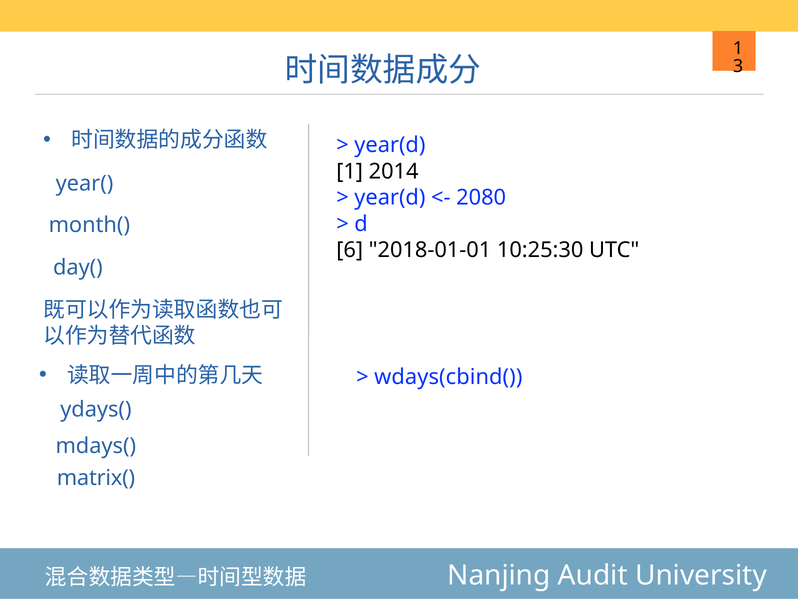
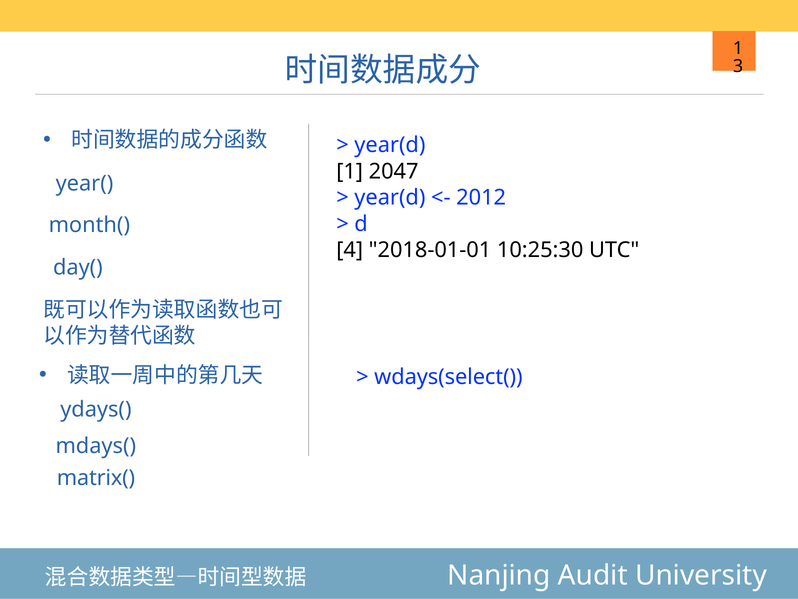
2014: 2014 -> 2047 (394, 171)
2080: 2080 -> 2012 (481, 198)
6: 6 -> 4 (350, 250)
wdays(cbind(: wdays(cbind( -> wdays(select( (448, 377)
